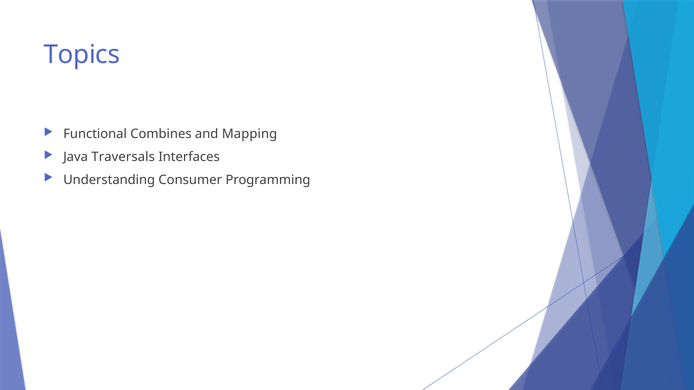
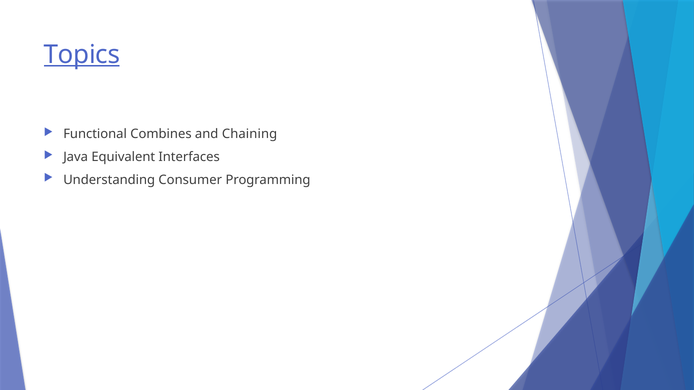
Topics underline: none -> present (82, 55)
Mapping: Mapping -> Chaining (250, 134)
Traversals: Traversals -> Equivalent (123, 157)
